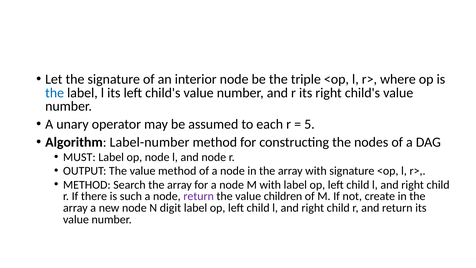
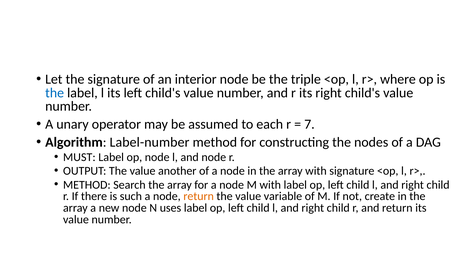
5: 5 -> 7 (309, 124)
value method: method -> another (177, 171)
return colour: purple -> orange (199, 196)
children: children -> variable (283, 196)
digit: digit -> uses (170, 208)
